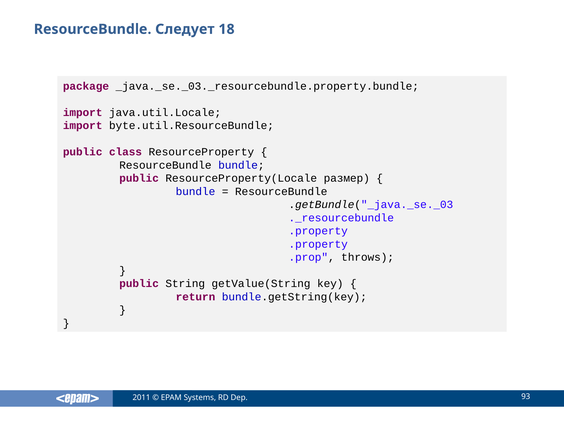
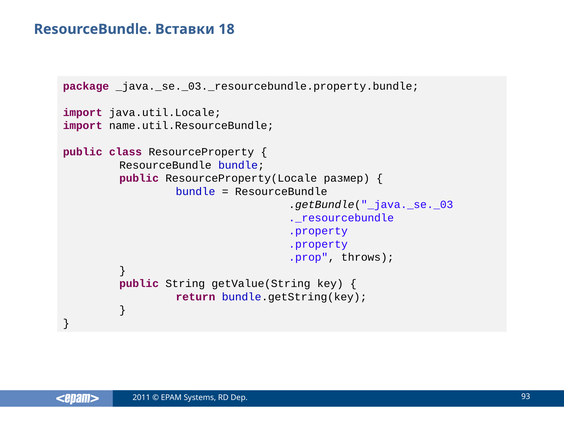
Следует: Следует -> Вставки (185, 29)
byte.util.ResourceBundle: byte.util.ResourceBundle -> name.util.ResourceBundle (191, 126)
